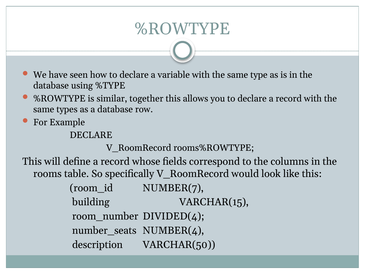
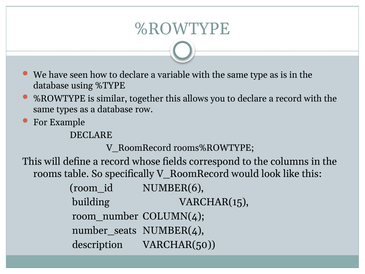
NUMBER(7: NUMBER(7 -> NUMBER(6 (173, 188)
DIVIDED(4: DIVIDED(4 -> COLUMN(4 (174, 216)
